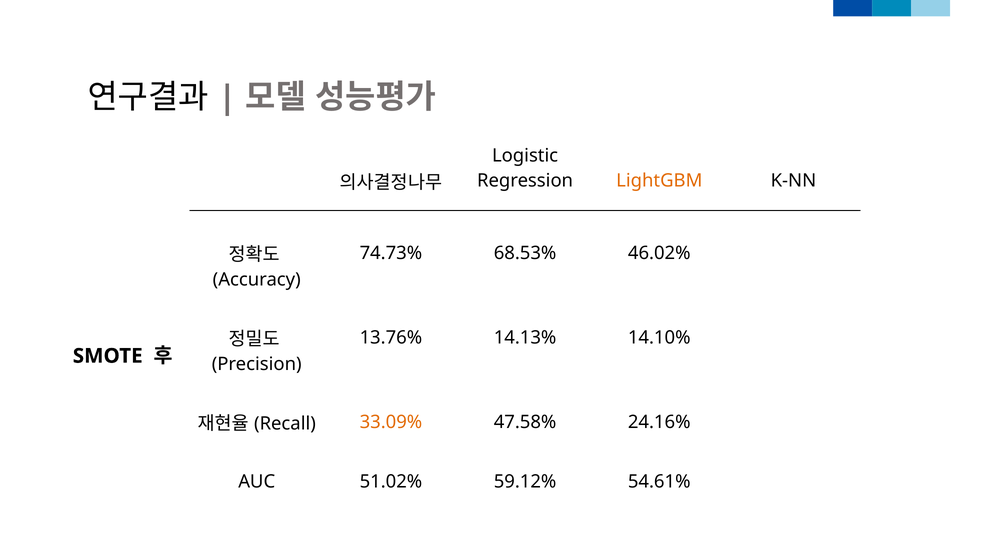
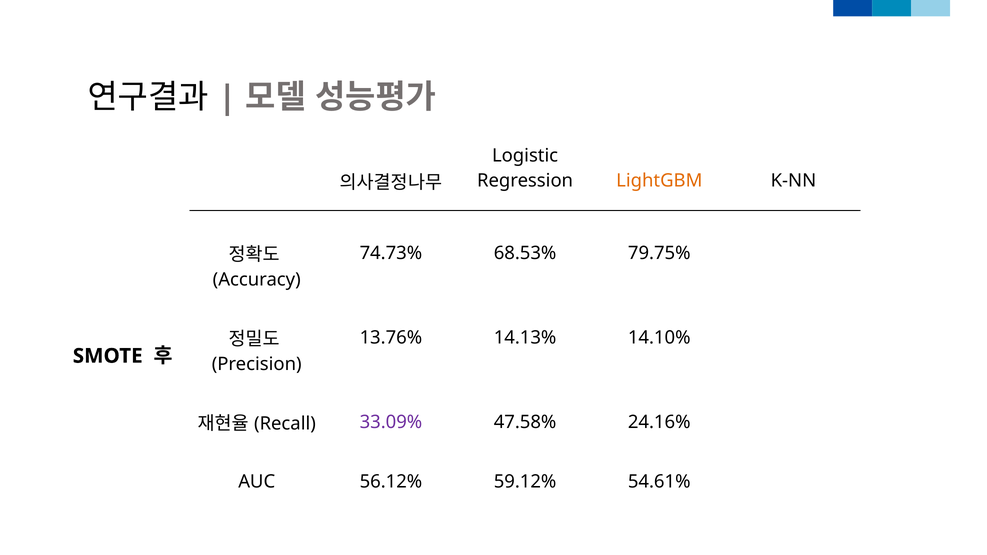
46.02%: 46.02% -> 79.75% (659, 253)
33.09% colour: orange -> purple (391, 422)
51.02%: 51.02% -> 56.12% (391, 482)
